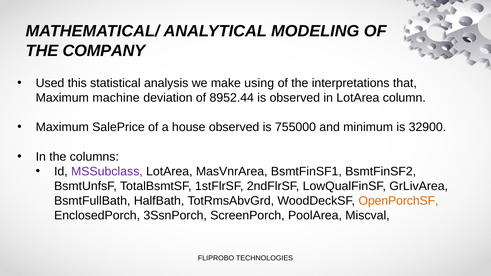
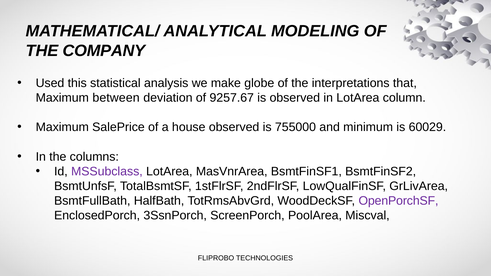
using: using -> globe (259, 83)
machine: machine -> between (116, 98)
8952.44: 8952.44 -> 9257.67 (232, 98)
32900: 32900 -> 60029 (427, 127)
OpenPorchSF colour: orange -> purple (398, 201)
